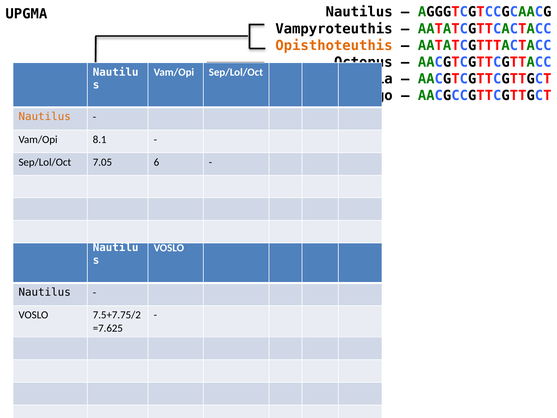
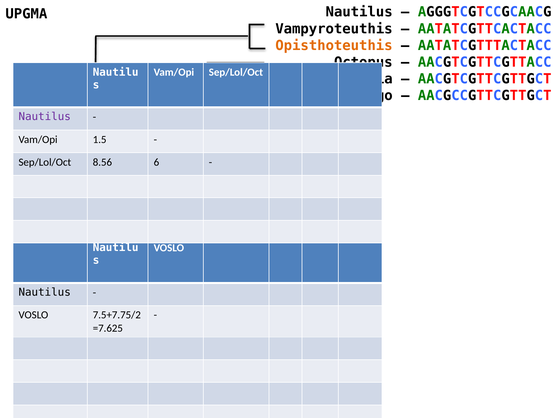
Nautilus colour: orange -> purple (45, 117)
8.1: 8.1 -> 1.5 (100, 139)
7.05: 7.05 -> 8.56 (102, 162)
